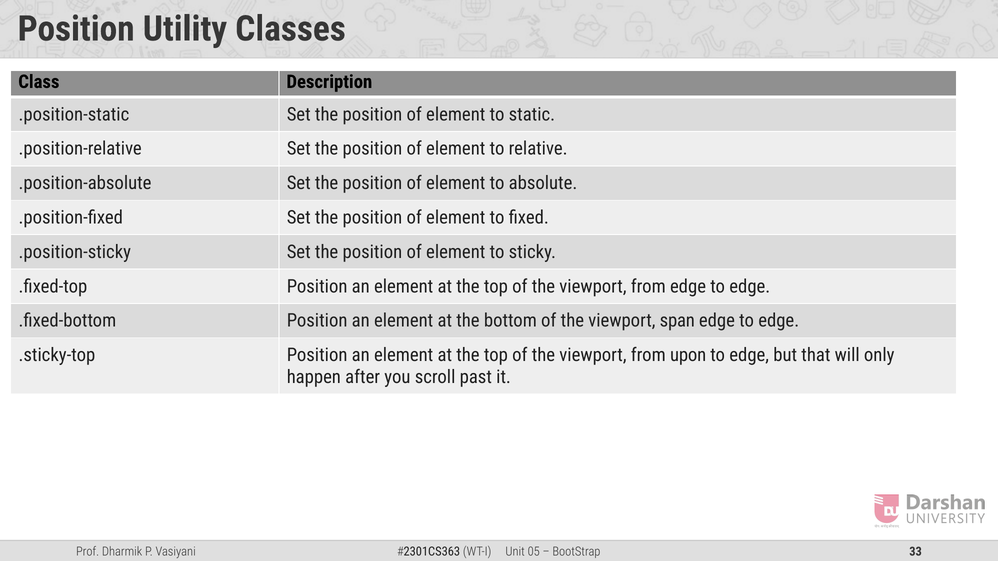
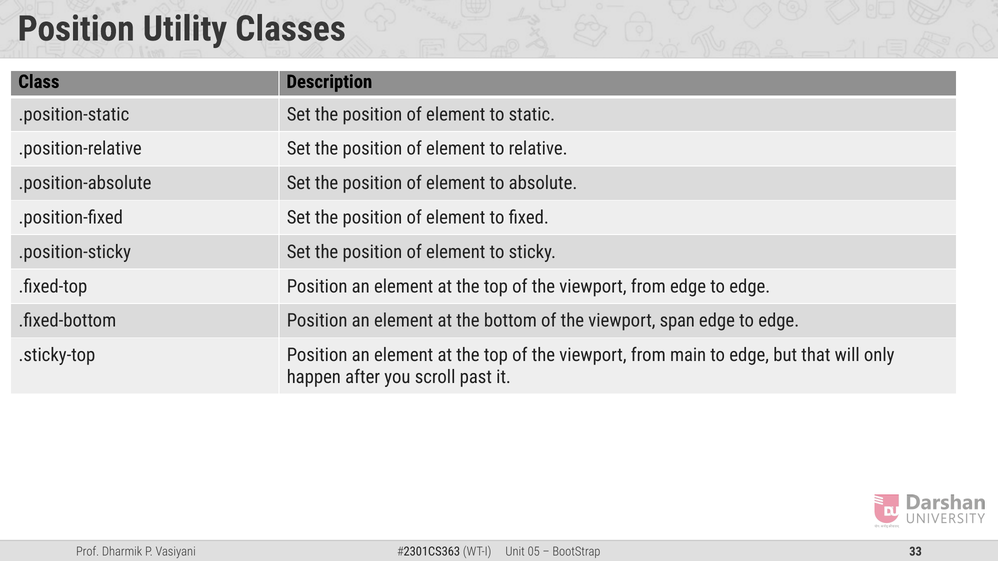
upon: upon -> main (688, 355)
